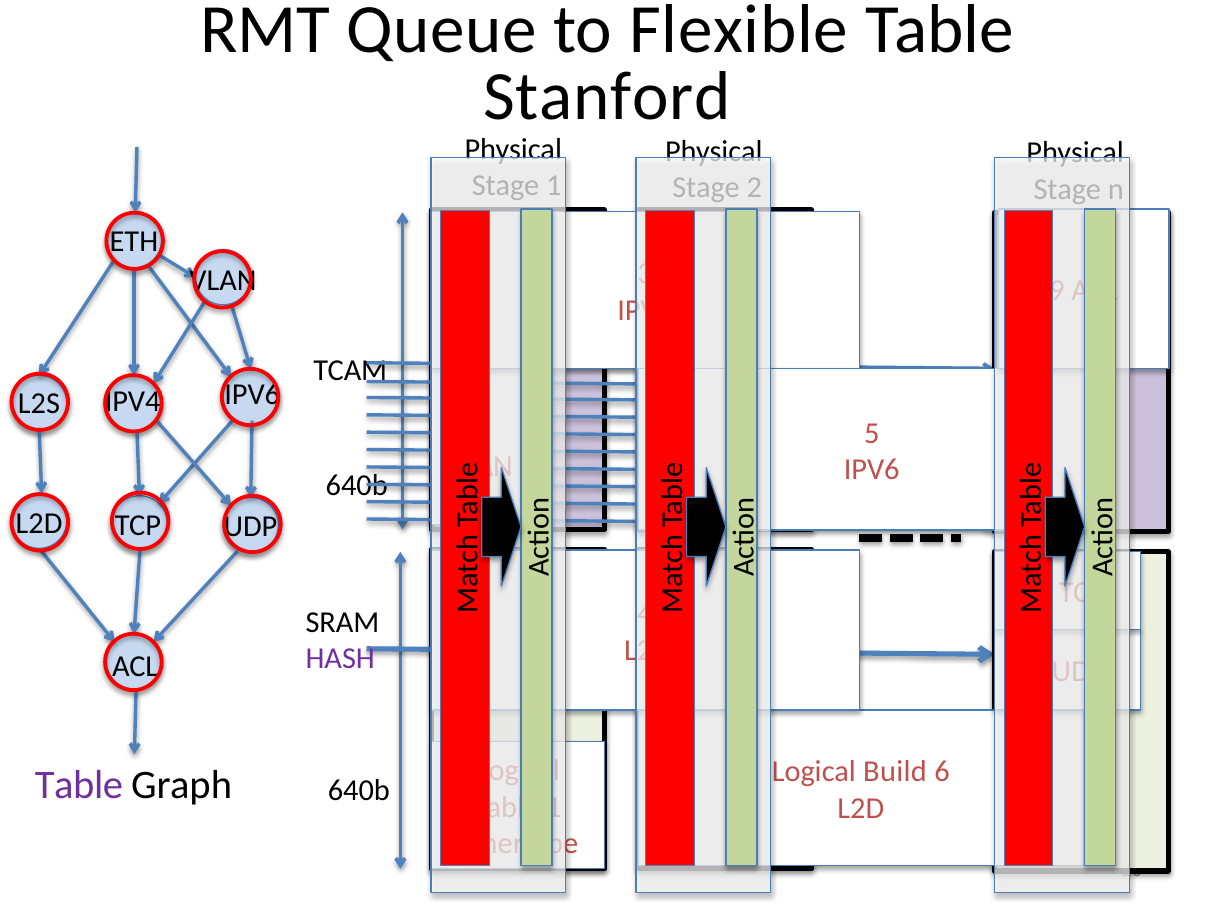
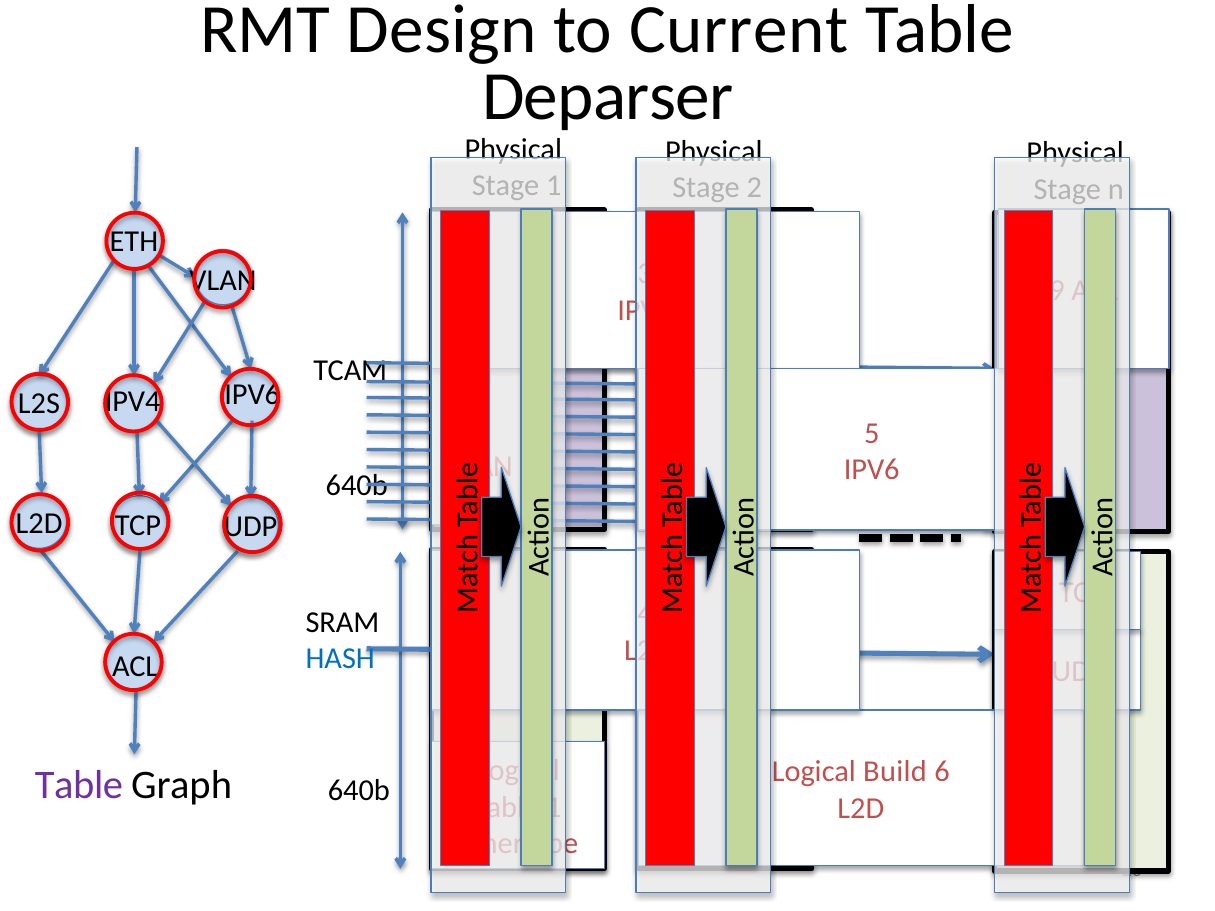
Queue: Queue -> Design (442, 30)
Flexible: Flexible -> Current (739, 30)
Stanford: Stanford -> Deparser (608, 96)
HASH colour: purple -> blue (340, 659)
